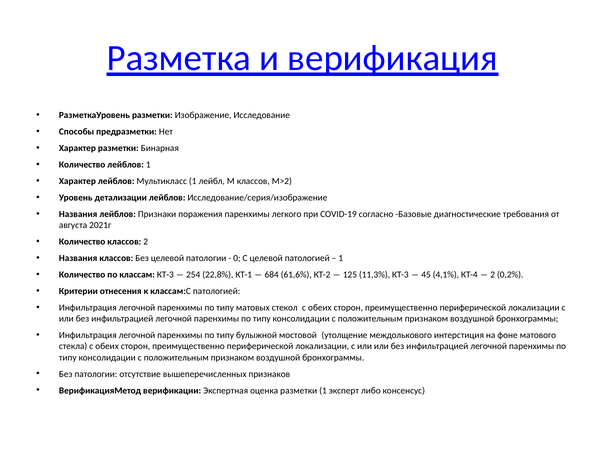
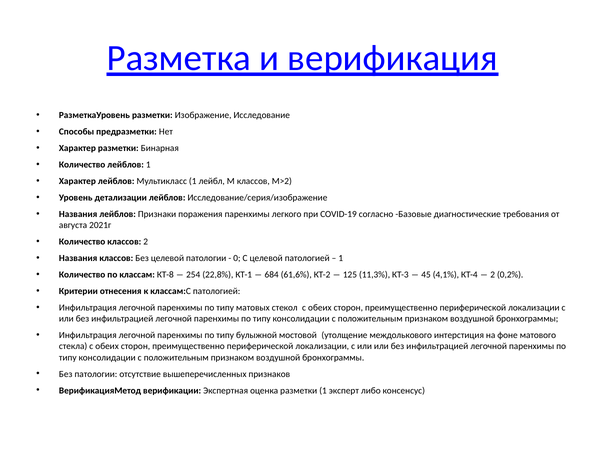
классам КТ-3: КТ-3 -> КТ-8 (165, 275)
